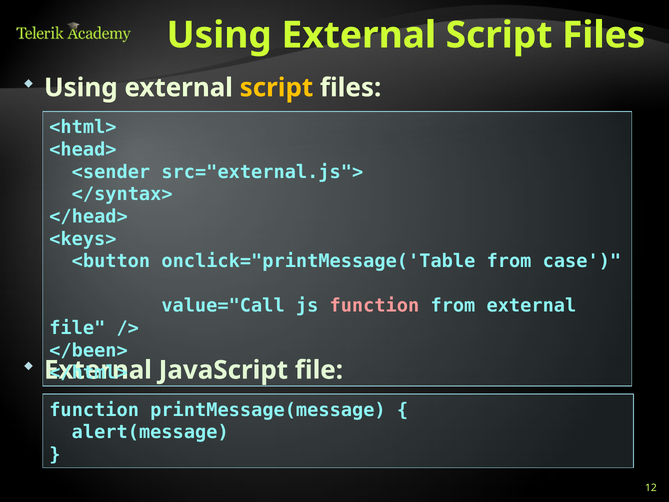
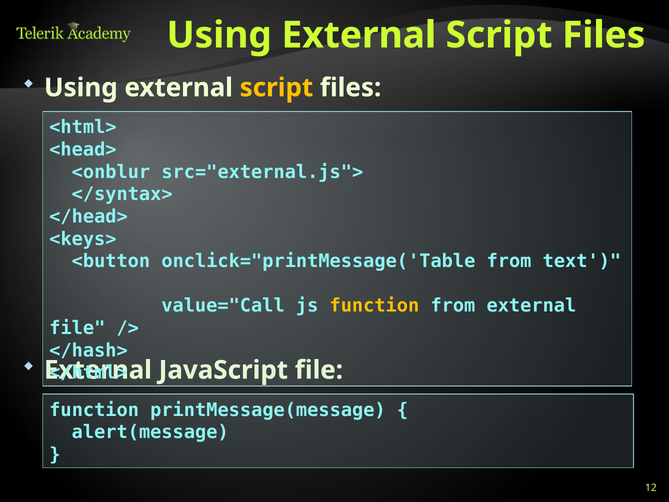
<sender: <sender -> <onblur (111, 172)
case: case -> text (582, 261)
function colour: pink -> yellow (374, 306)
</been>: </been> -> </hash> (89, 350)
